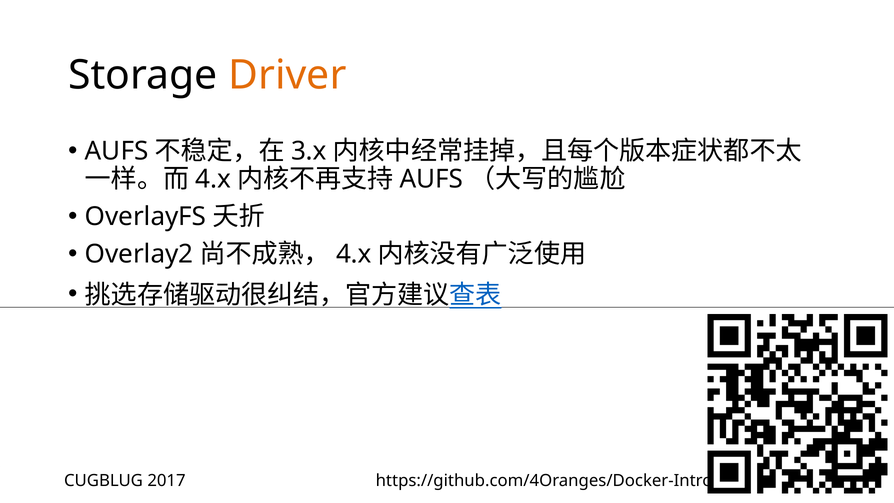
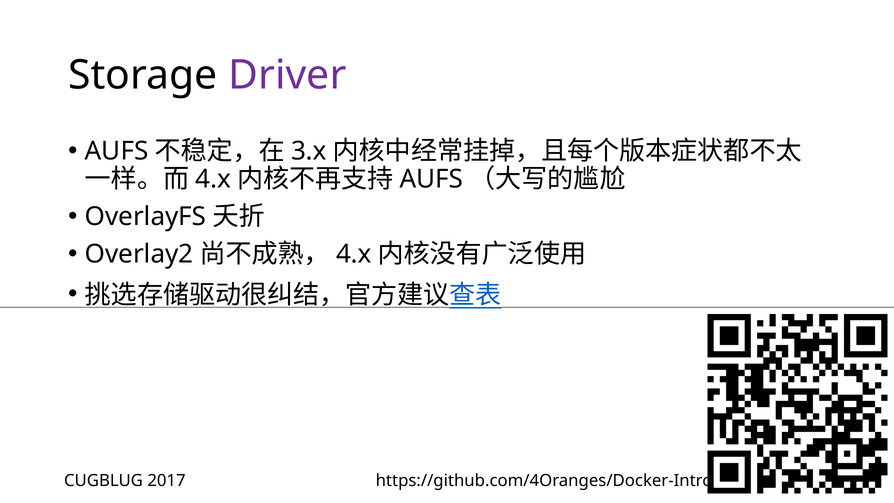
Driver colour: orange -> purple (287, 75)
